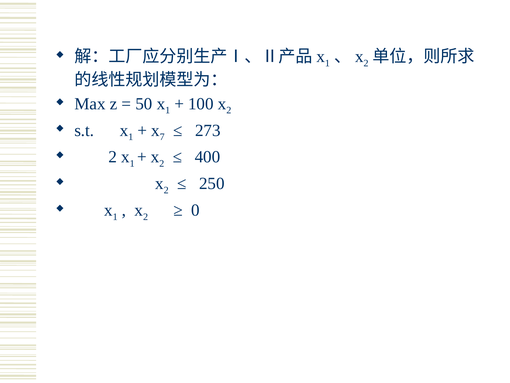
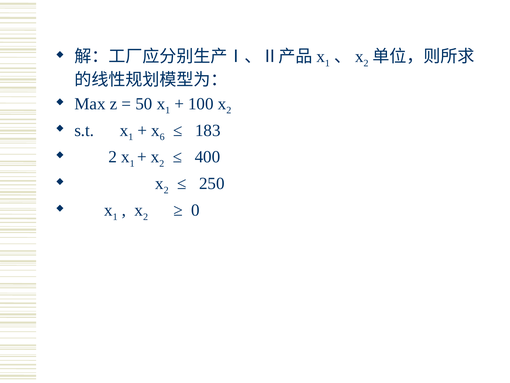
7: 7 -> 6 (162, 137)
273: 273 -> 183 (208, 130)
